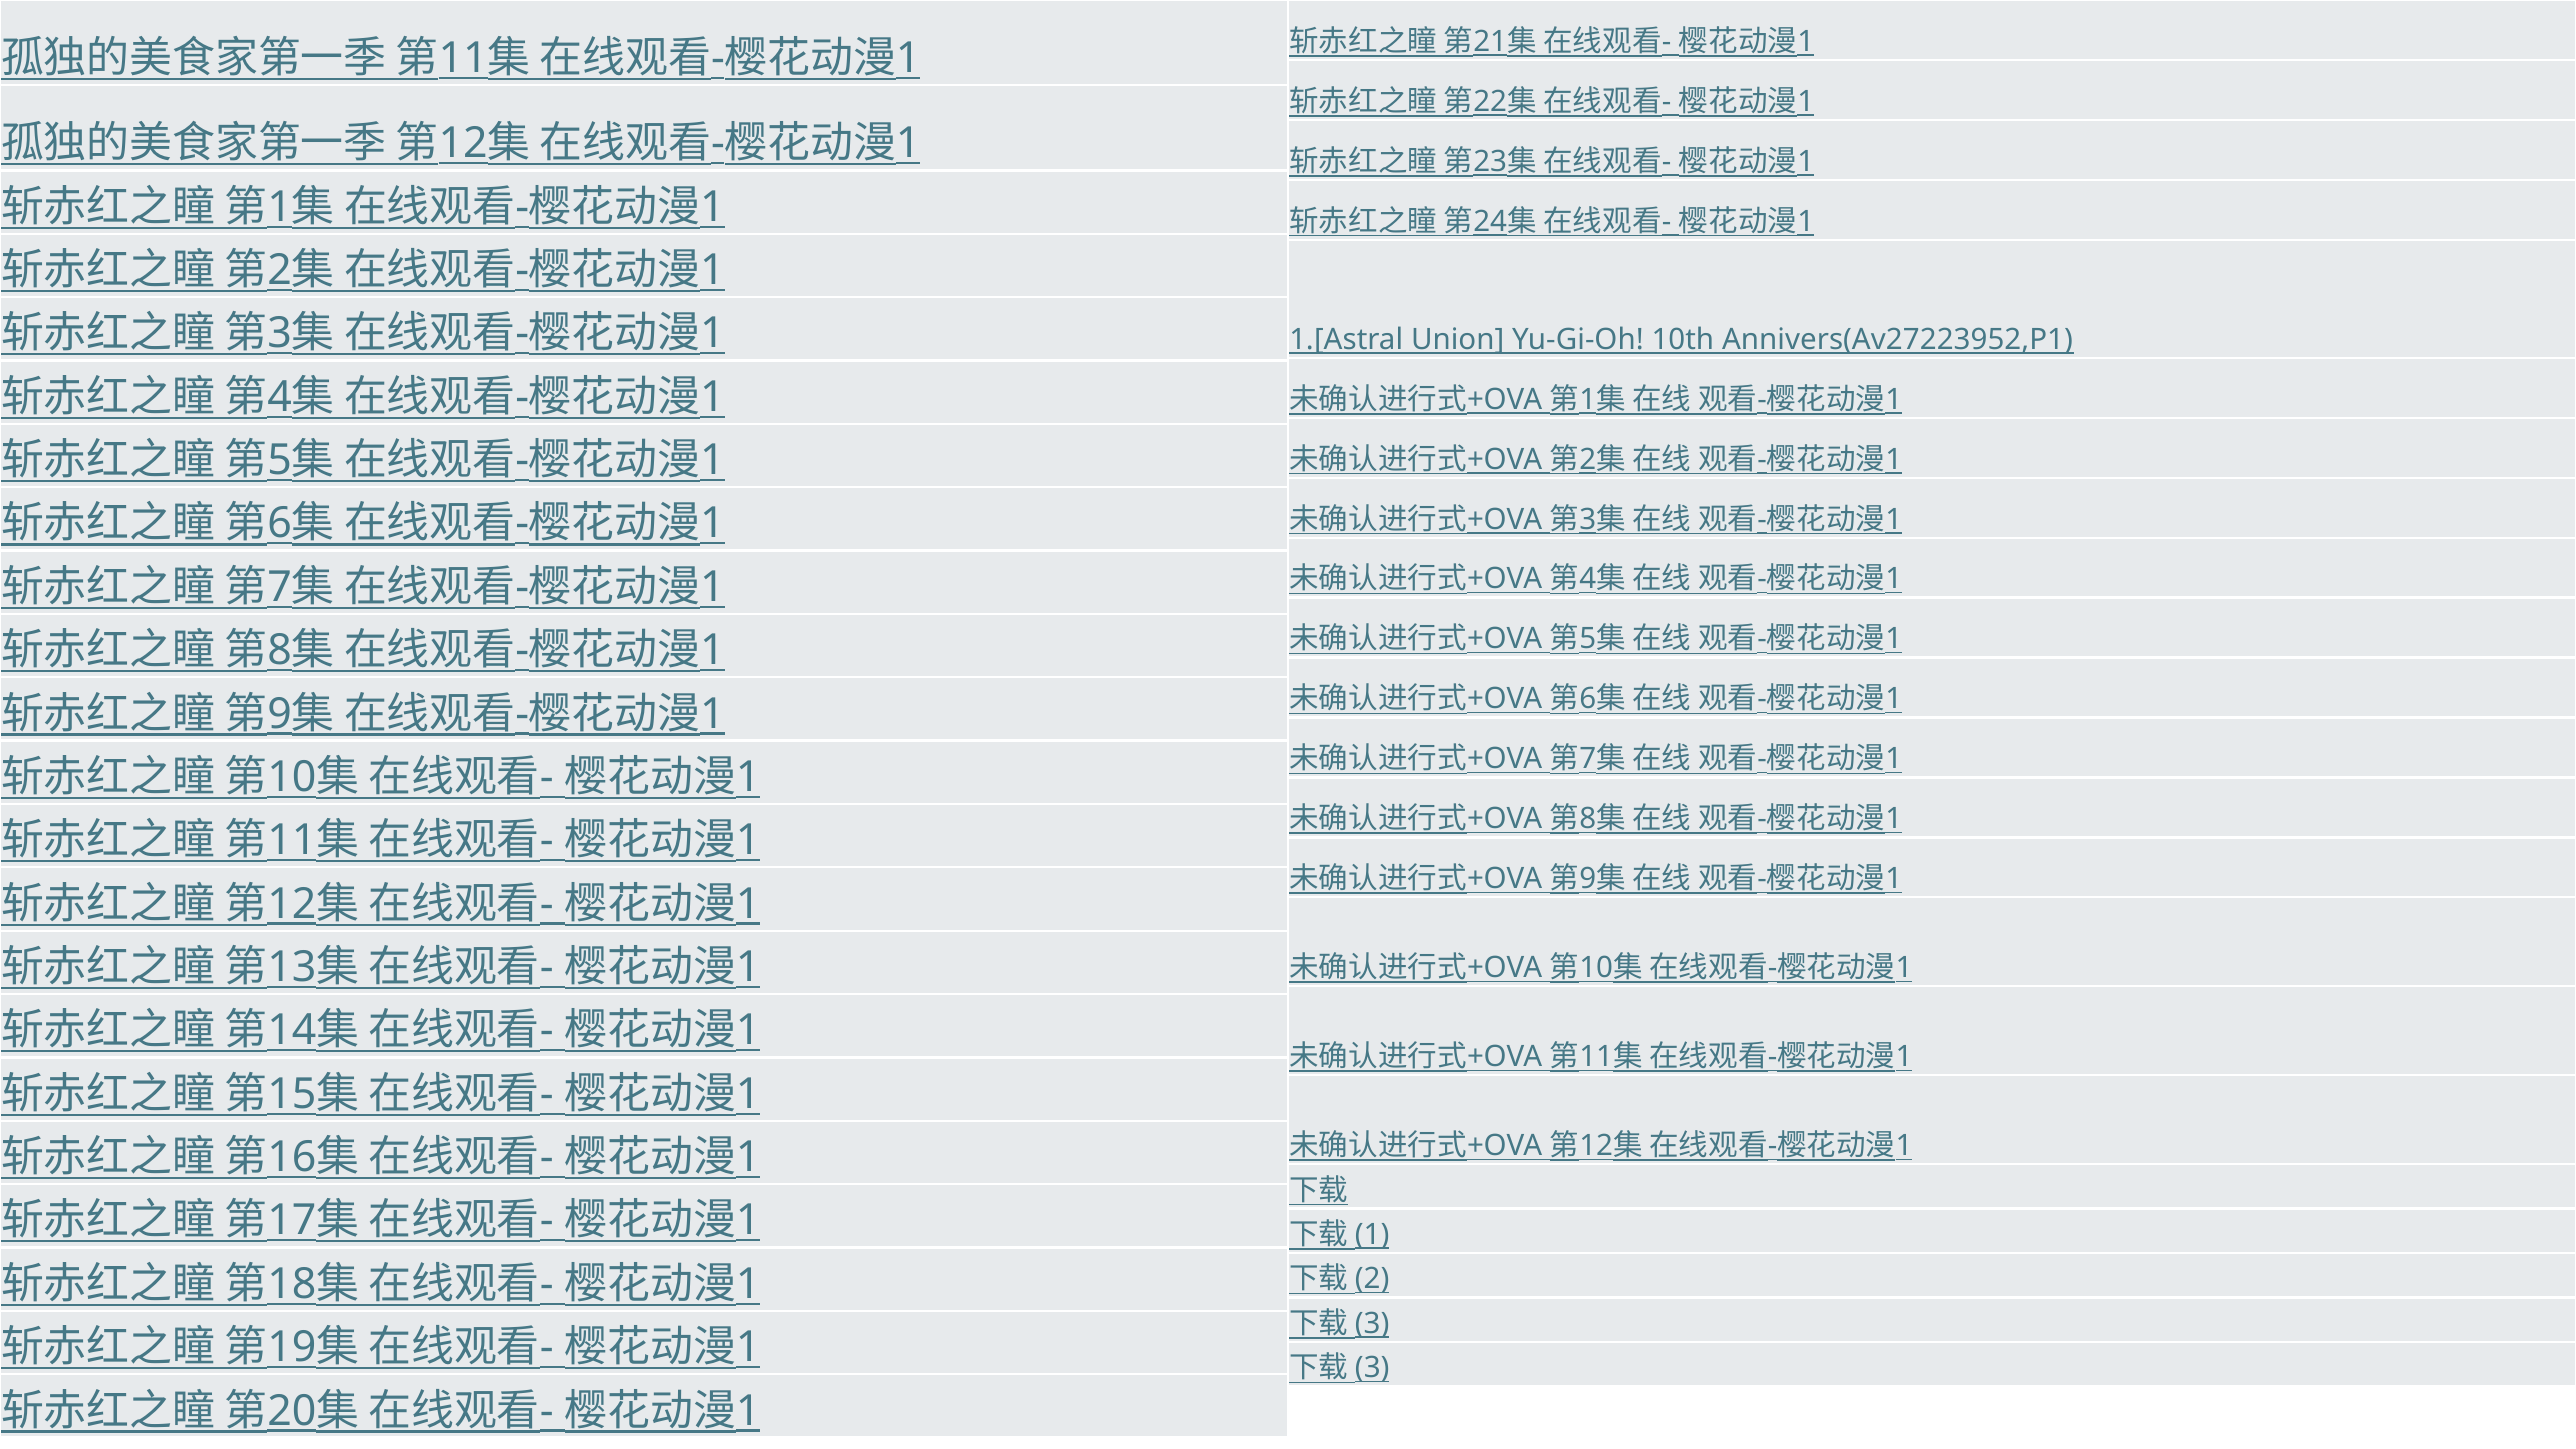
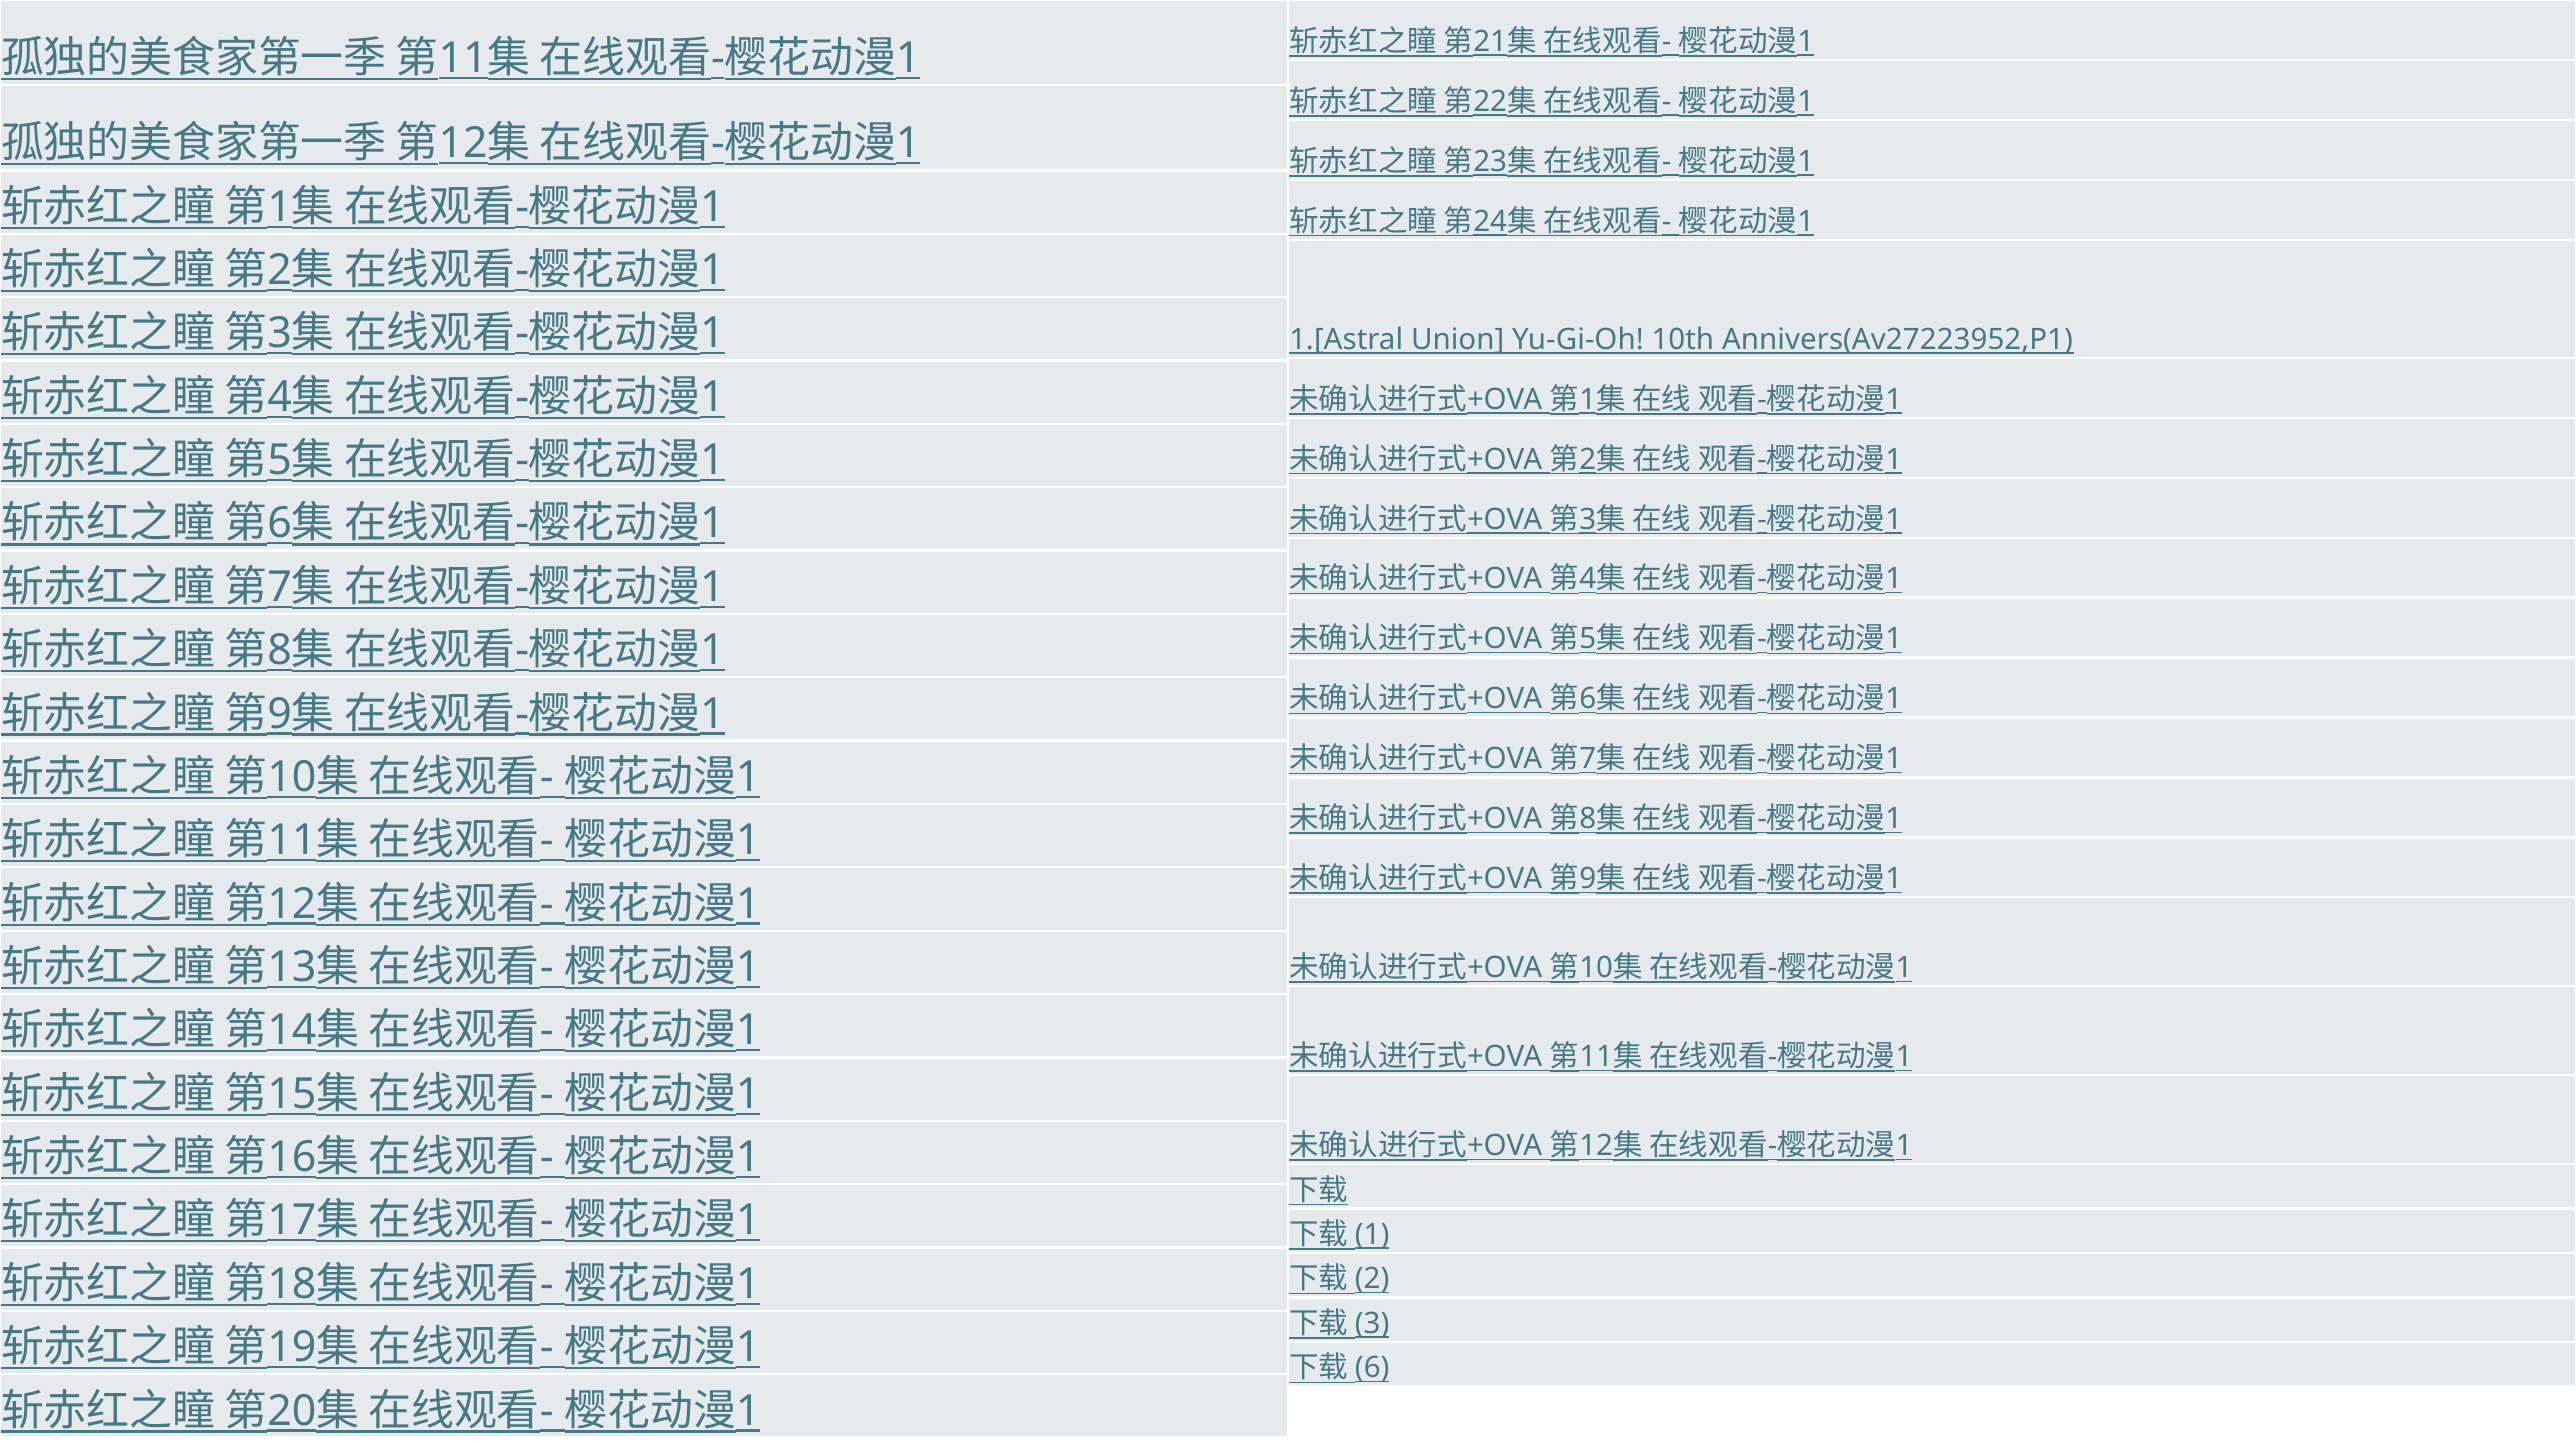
3: 3 -> 6 (1372, 1368)
